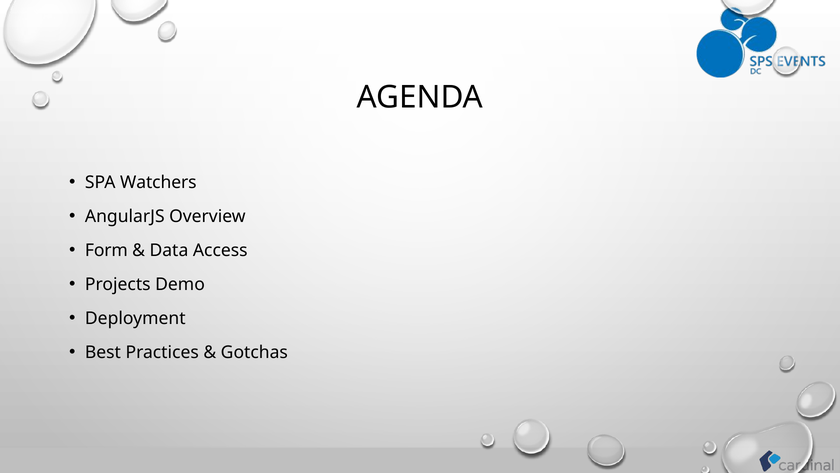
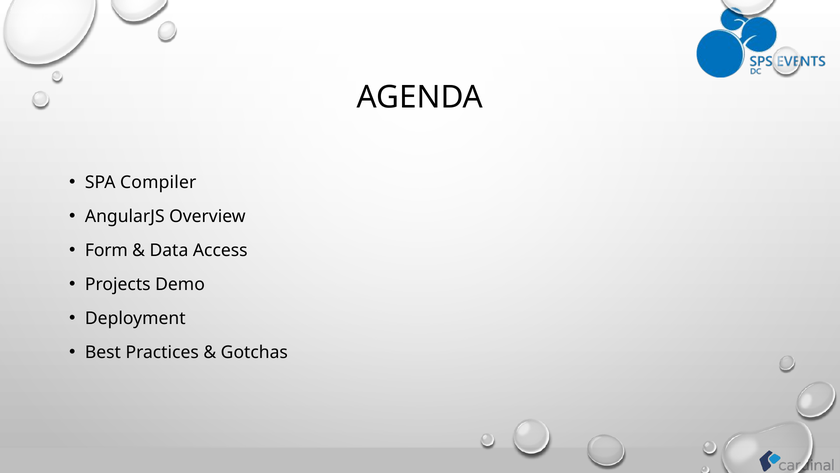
Watchers: Watchers -> Compiler (158, 182)
